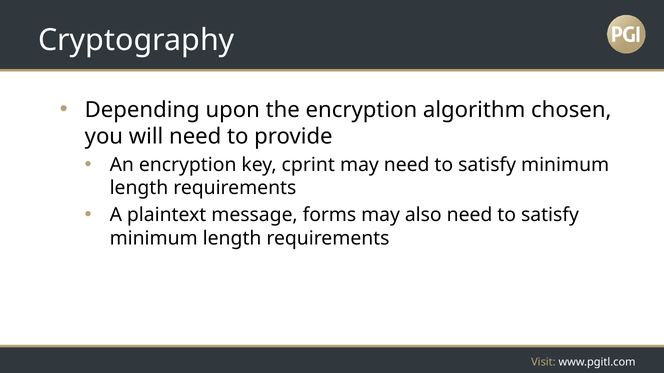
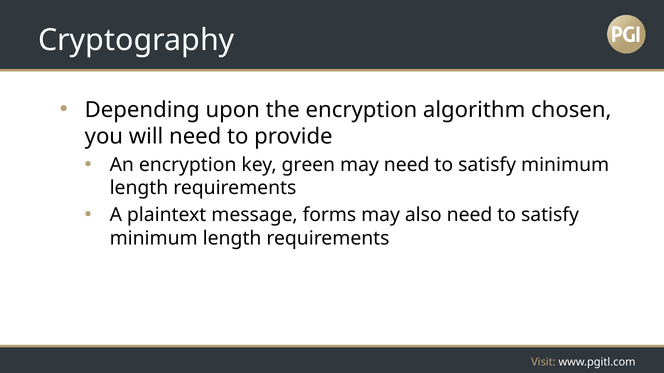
cprint: cprint -> green (308, 165)
